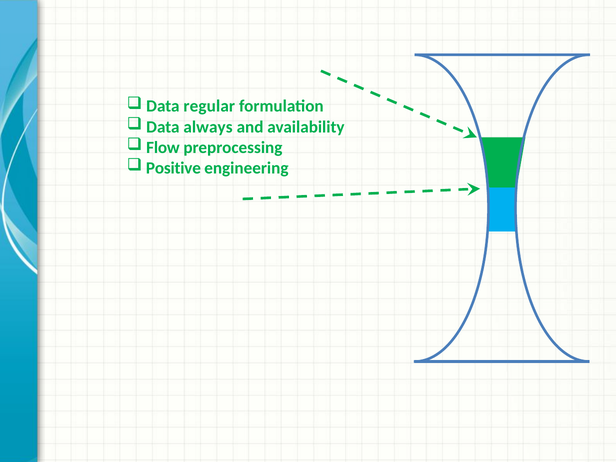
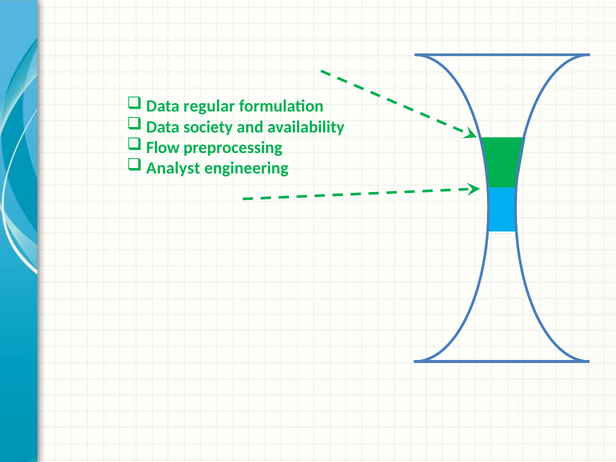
always: always -> society (208, 127)
Positive: Positive -> Analyst (173, 168)
